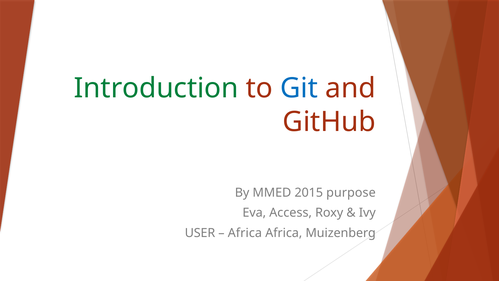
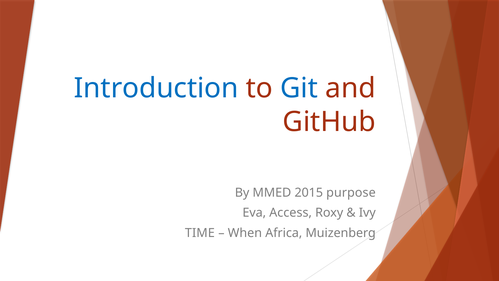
Introduction colour: green -> blue (156, 88)
USER: USER -> TIME (200, 233)
Africa: Africa -> When (245, 233)
